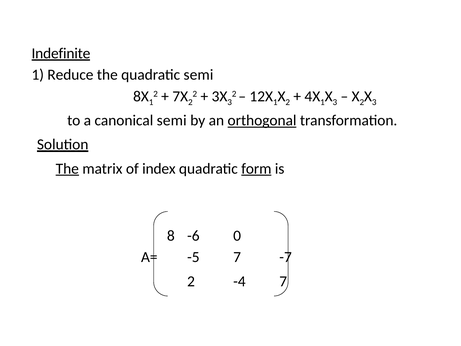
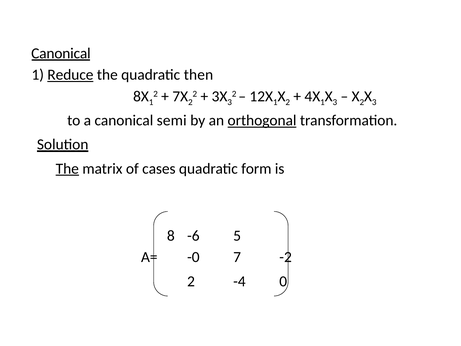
Indefinite: Indefinite -> Canonical (61, 53)
Reduce underline: none -> present (70, 75)
quadratic semi: semi -> then (198, 75)
index: index -> cases (159, 168)
form underline: present -> none (256, 168)
0: 0 -> 5 (237, 236)
-5: -5 -> -0 (193, 257)
-7: -7 -> -2 (286, 257)
-4 7: 7 -> 0 (283, 281)
